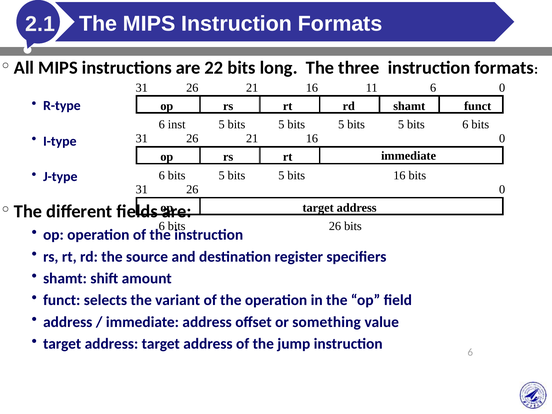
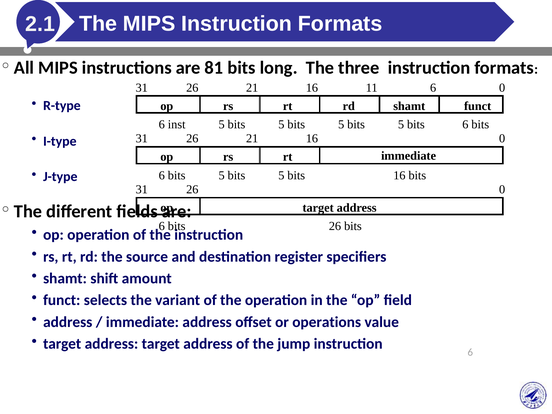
22: 22 -> 81 (214, 68)
something: something -> operations (327, 322)
